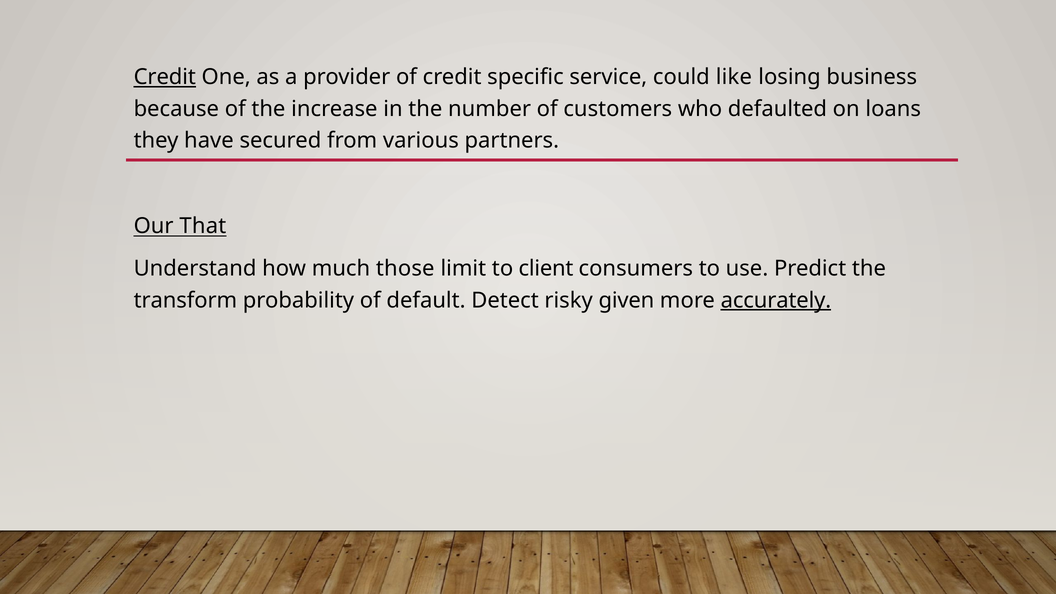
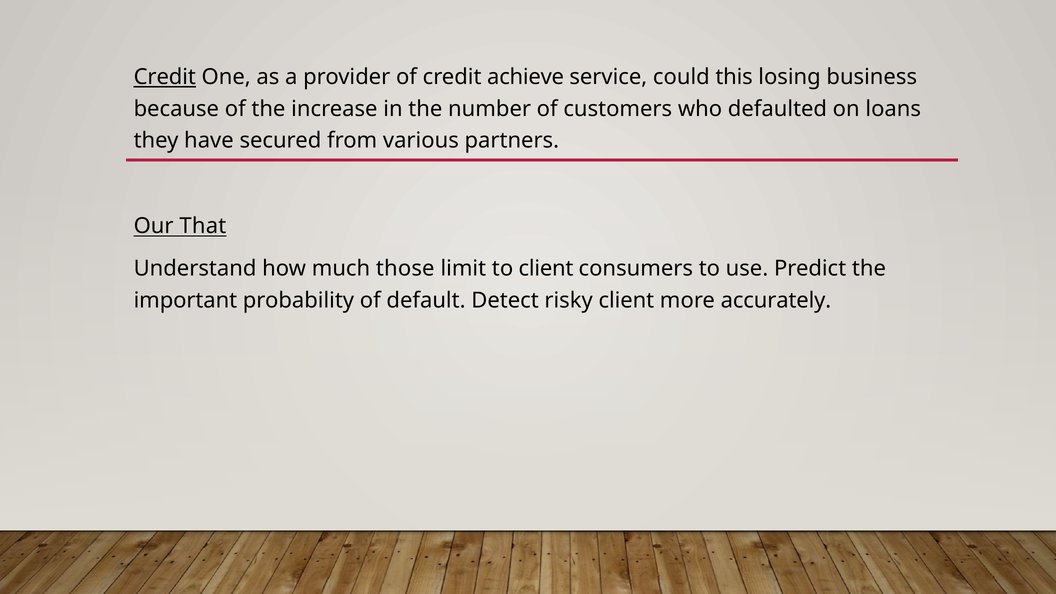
specific: specific -> achieve (526, 77)
like: like -> this (734, 77)
transform: transform -> important (185, 300)
risky given: given -> client (626, 300)
accurately underline: present -> none (776, 300)
